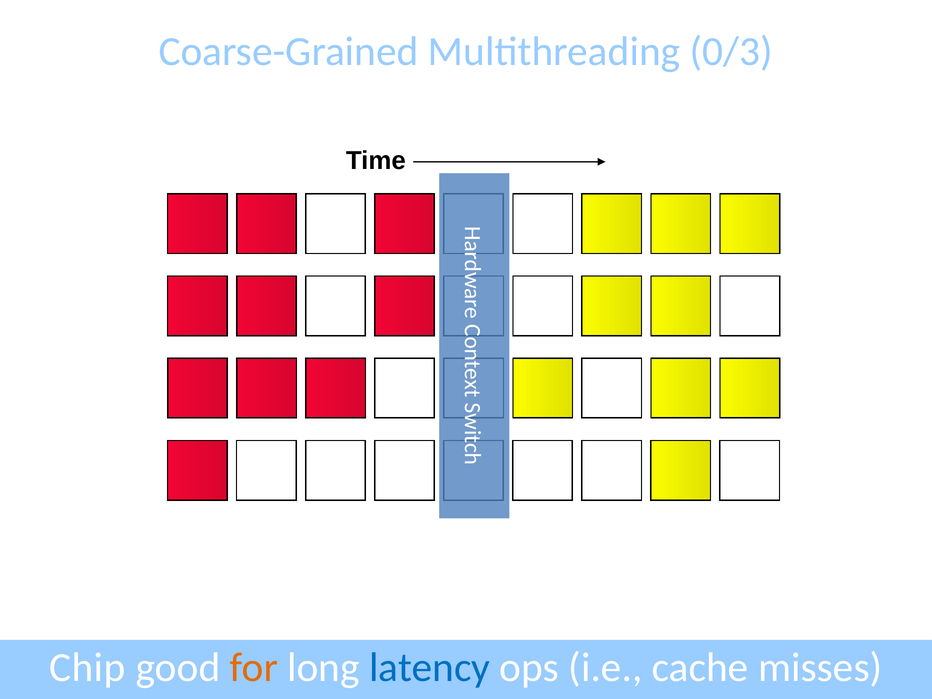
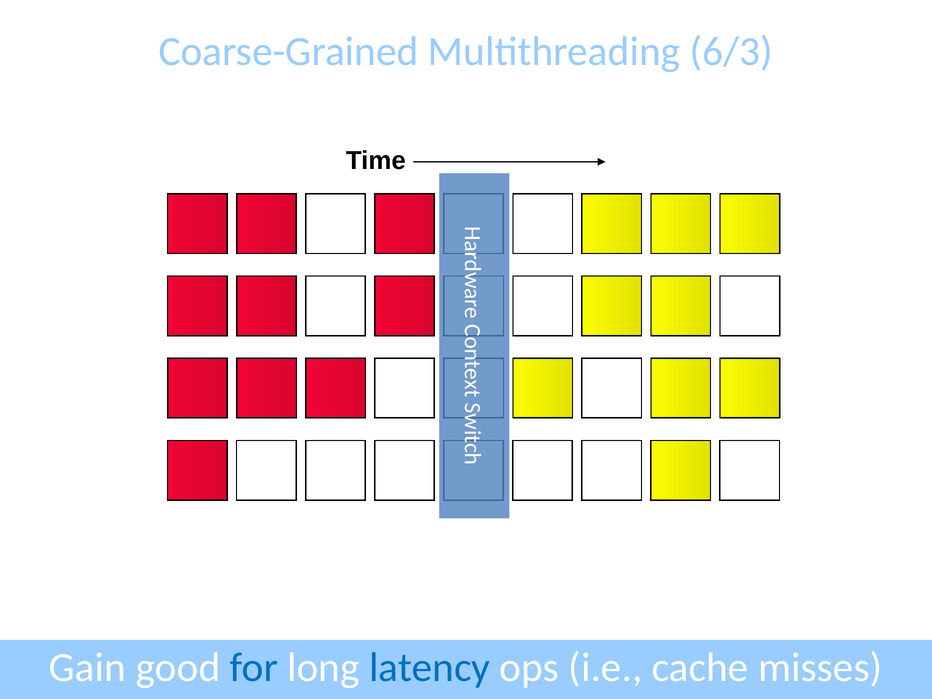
0/3: 0/3 -> 6/3 (731, 52)
Chip: Chip -> Gain (87, 668)
for colour: orange -> blue (254, 668)
